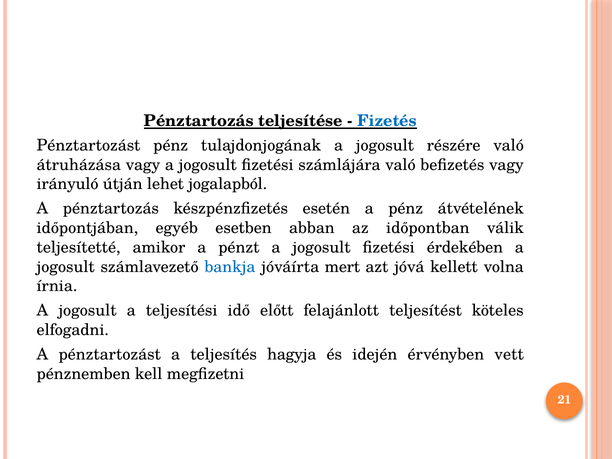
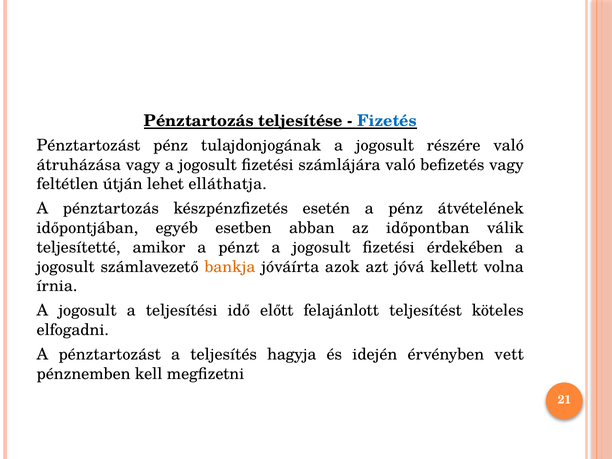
irányuló: irányuló -> feltétlen (68, 184)
jogalapból: jogalapból -> elláthatja (228, 184)
bankja colour: blue -> orange (230, 267)
mert: mert -> azok (342, 267)
